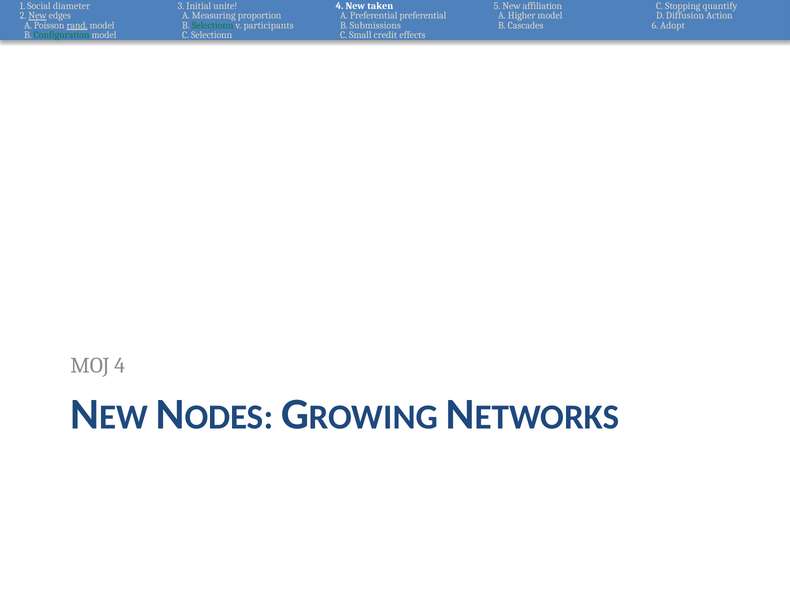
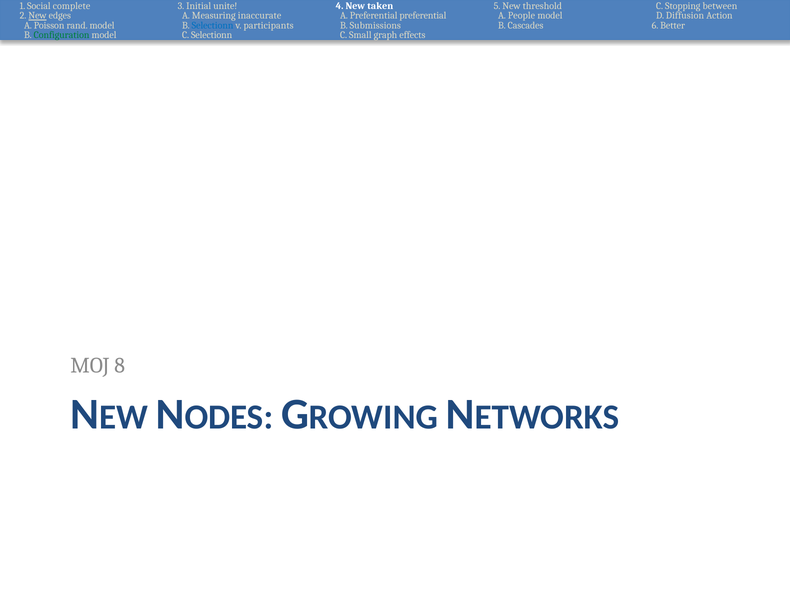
diameter: diameter -> complete (72, 6)
affiliation: affiliation -> threshold (542, 6)
quantify: quantify -> between (720, 6)
proportion: proportion -> inaccurate (260, 16)
Higher: Higher -> People (521, 16)
rand underline: present -> none (77, 25)
Selectionn colour: green -> blue (213, 25)
Adopt: Adopt -> Better (673, 25)
credit: credit -> graph (385, 35)
MOJ 4: 4 -> 8 (120, 365)
